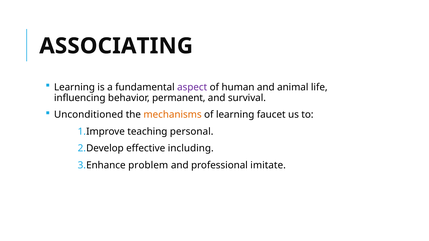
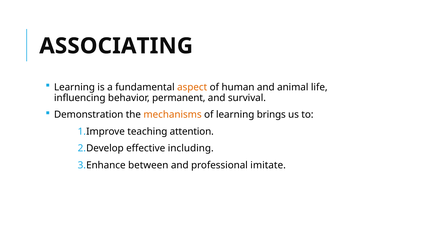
aspect colour: purple -> orange (192, 87)
Unconditioned: Unconditioned -> Demonstration (89, 115)
faucet: faucet -> brings (271, 115)
personal: personal -> attention (192, 132)
problem: problem -> between (148, 165)
